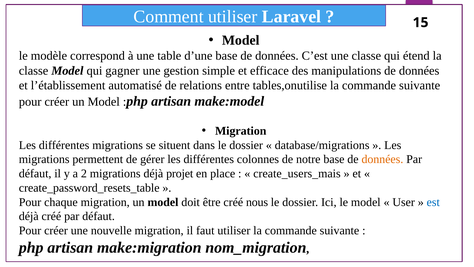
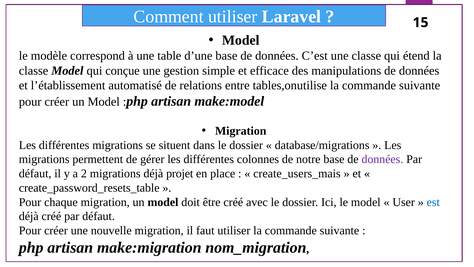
gagner: gagner -> conçue (123, 71)
données colour: orange -> purple (382, 159)
nous: nous -> avec (257, 202)
